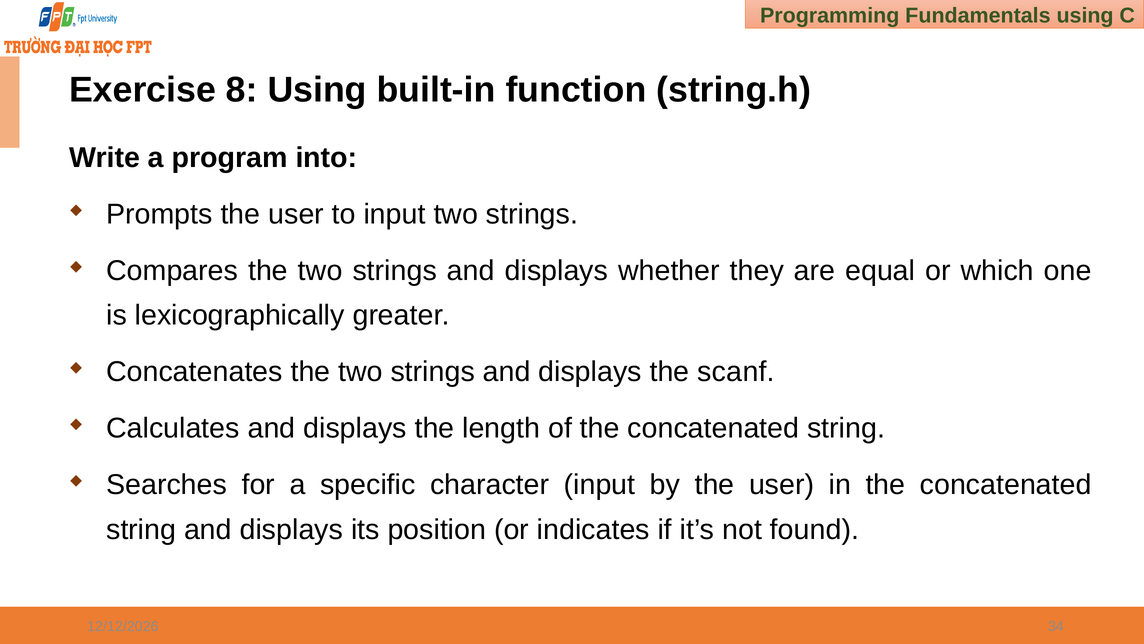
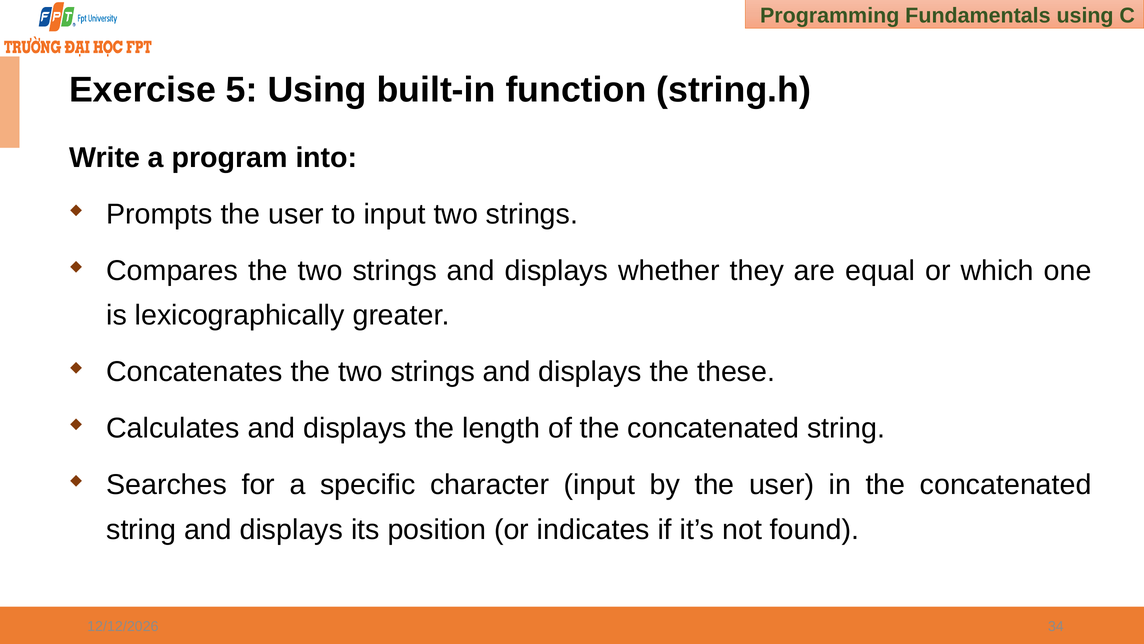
8: 8 -> 5 (242, 90)
scanf: scanf -> these (736, 372)
